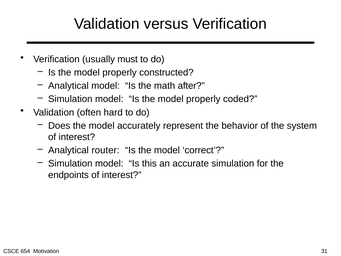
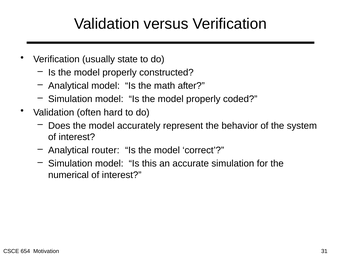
must: must -> state (128, 59)
endpoints: endpoints -> numerical (68, 175)
